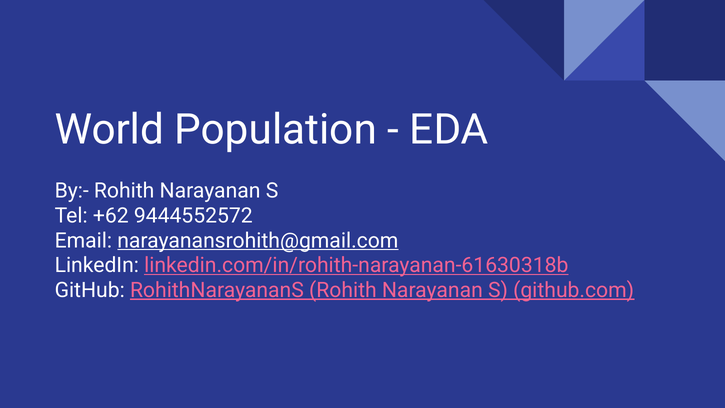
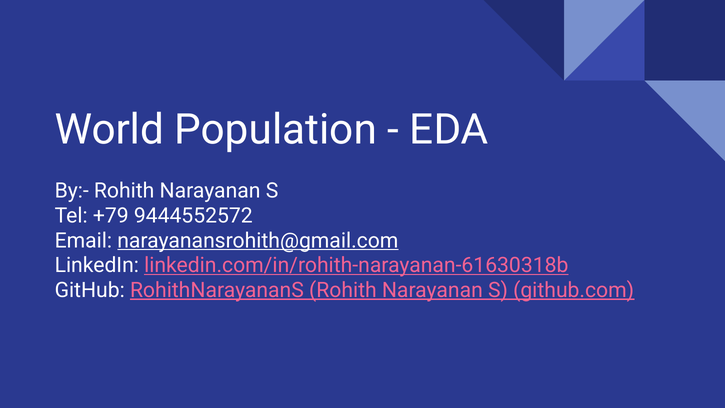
+62: +62 -> +79 (111, 216)
